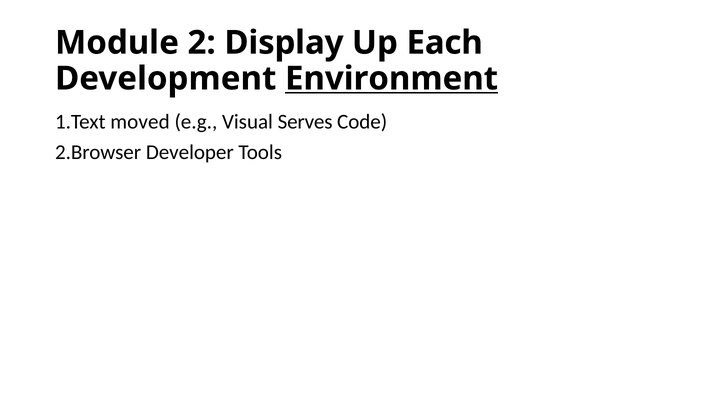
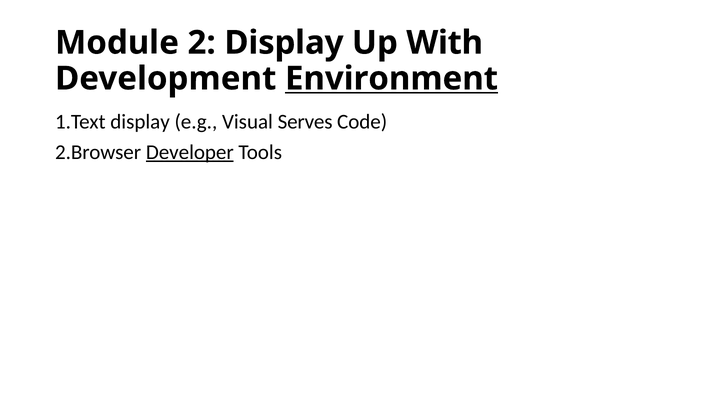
Each: Each -> With (445, 43)
moved: moved -> display (140, 122)
Developer underline: none -> present (190, 152)
